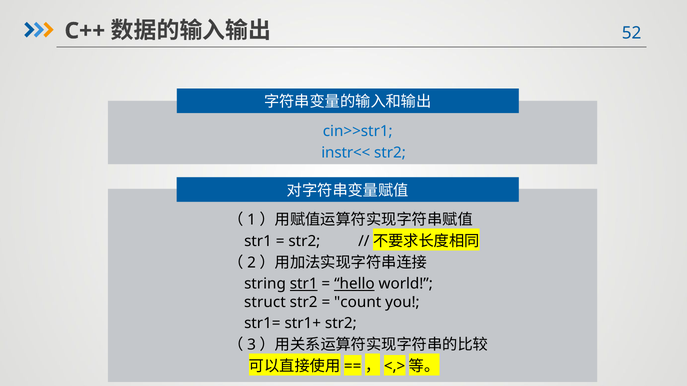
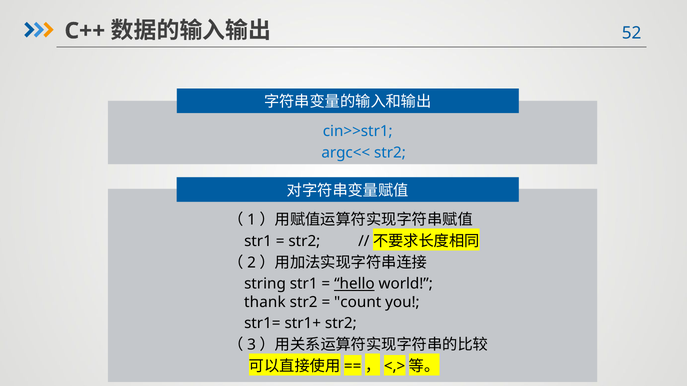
instr<<: instr<< -> argc<< (346, 153)
str1 underline: present -> none (304, 284)
struct: struct -> thank (265, 302)
